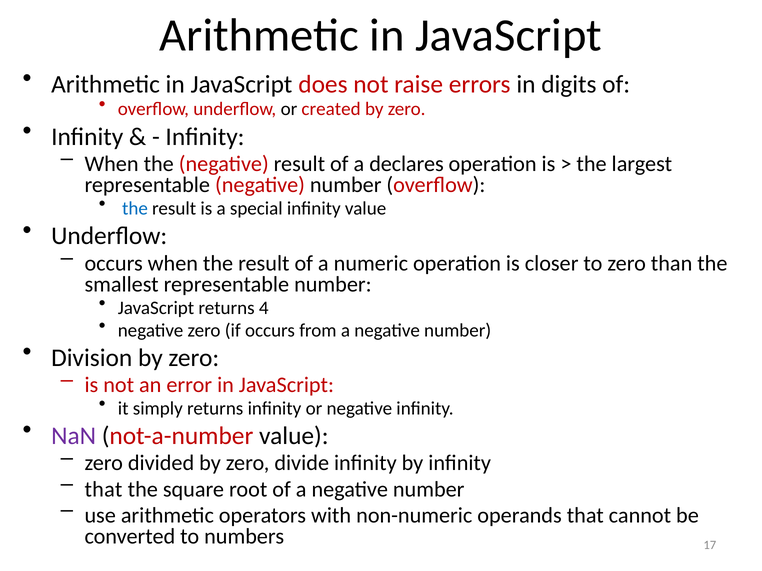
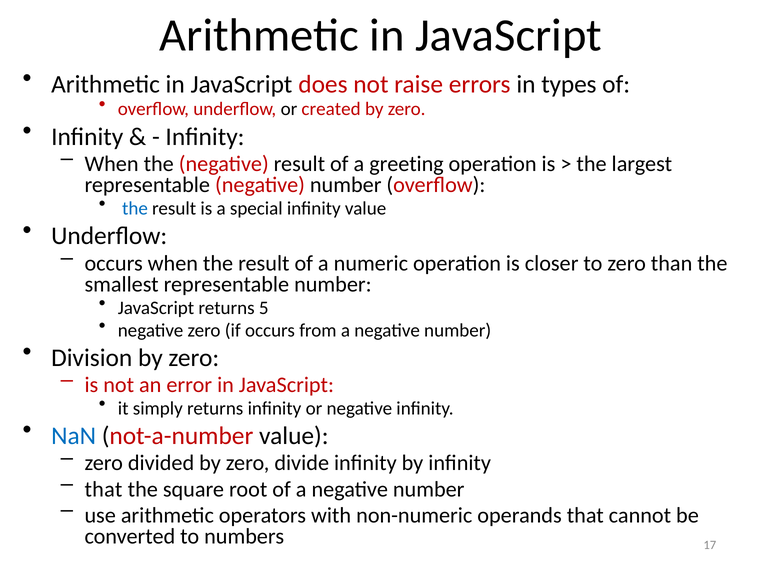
digits: digits -> types (569, 85)
declares: declares -> greeting (406, 164)
4: 4 -> 5 (264, 308)
NaN colour: purple -> blue (74, 436)
